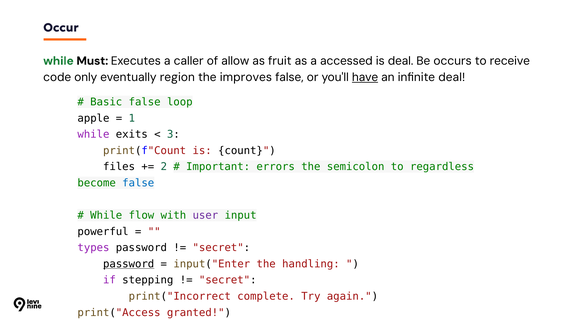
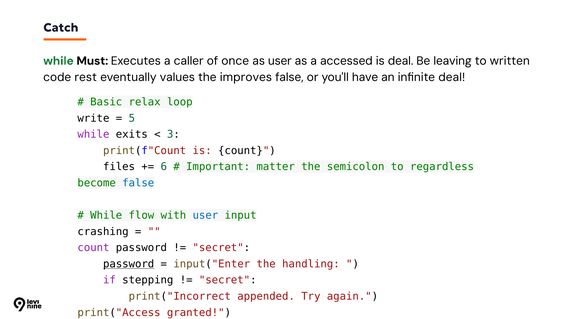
Occur: Occur -> Catch (61, 28)
allow: allow -> once (235, 61)
as fruit: fruit -> user (280, 61)
occurs: occurs -> leaving (453, 61)
receive: receive -> written (510, 61)
only: only -> rest (86, 77)
region: region -> values (177, 77)
have underline: present -> none (365, 77)
Basic false: false -> relax (145, 102)
apple: apple -> write (93, 118)
1: 1 -> 5 (132, 118)
2: 2 -> 6 (164, 167)
errors: errors -> matter (276, 167)
user colour: purple -> blue (205, 215)
powerful: powerful -> crashing (103, 231)
types: types -> count (93, 248)
complete: complete -> appended (266, 296)
